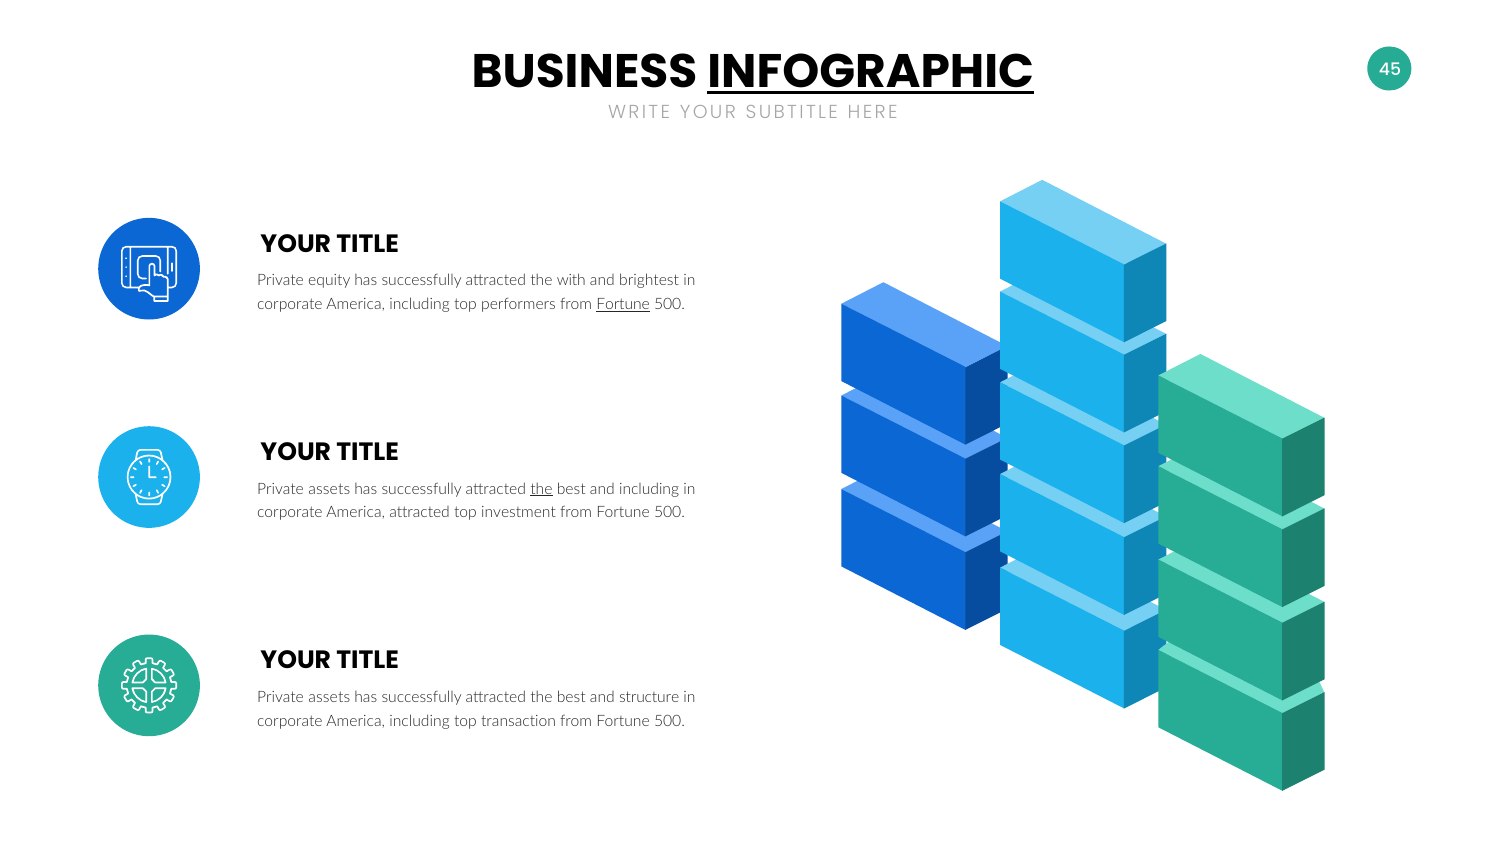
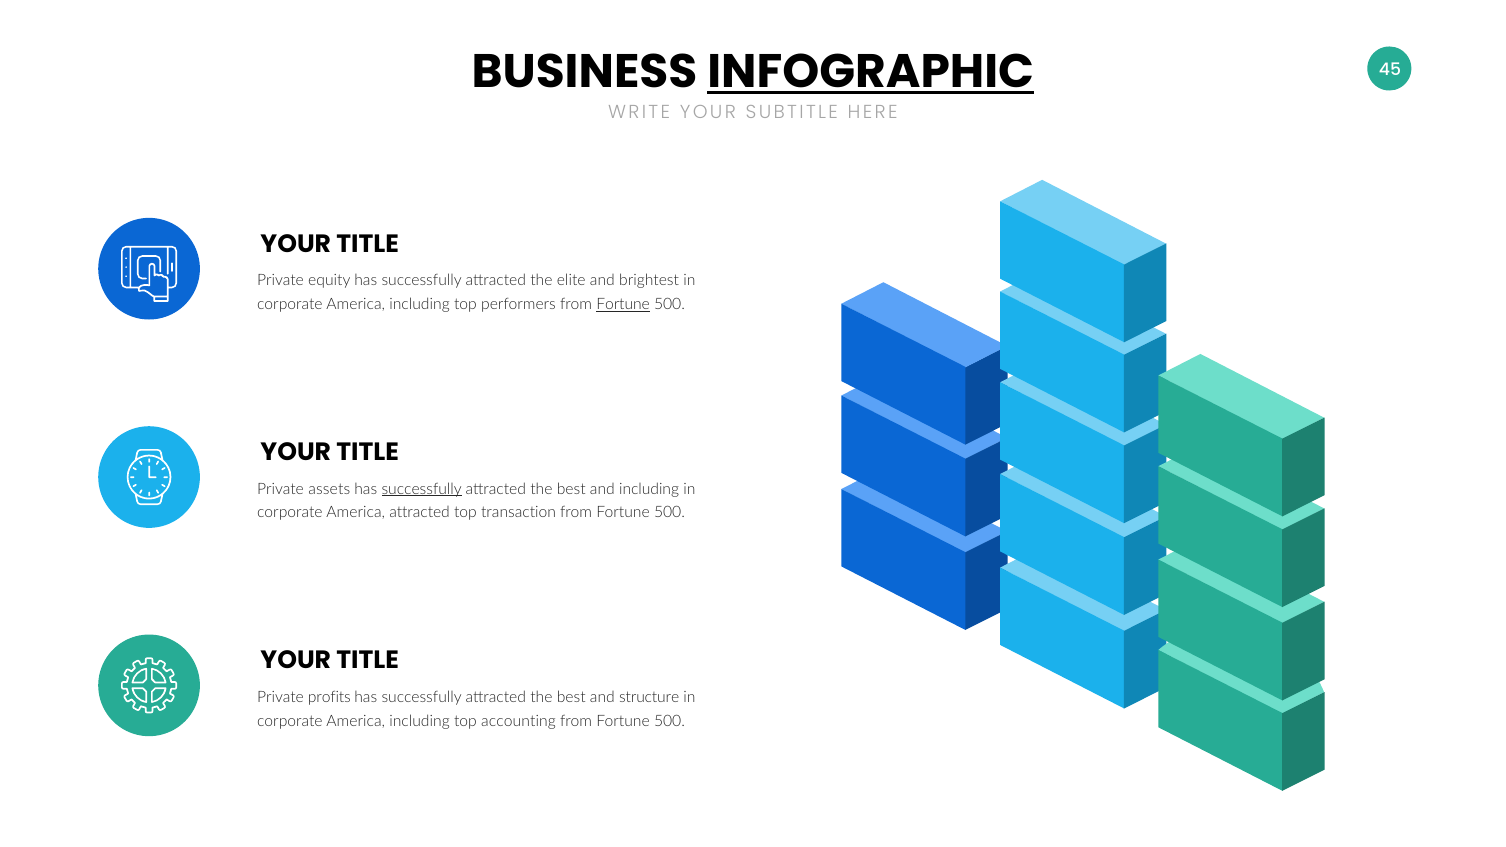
with: with -> elite (571, 281)
successfully underline: none -> present (422, 489)
the underline: present -> none (541, 489)
investment: investment -> transaction (519, 513)
assets: assets -> profits (329, 698)
transaction: transaction -> accounting (518, 721)
